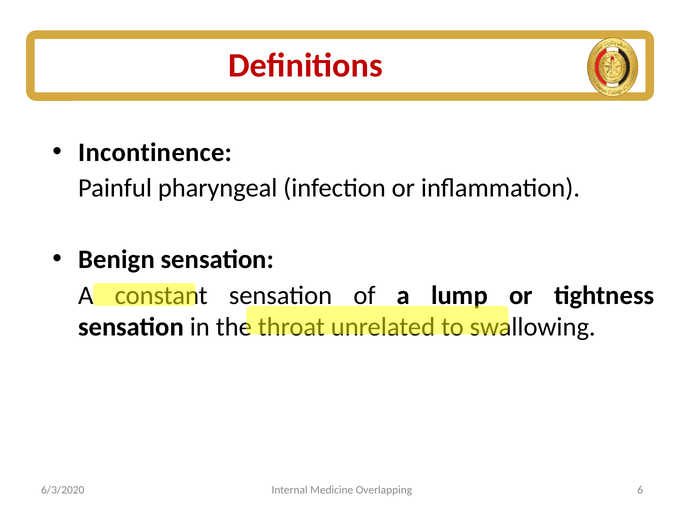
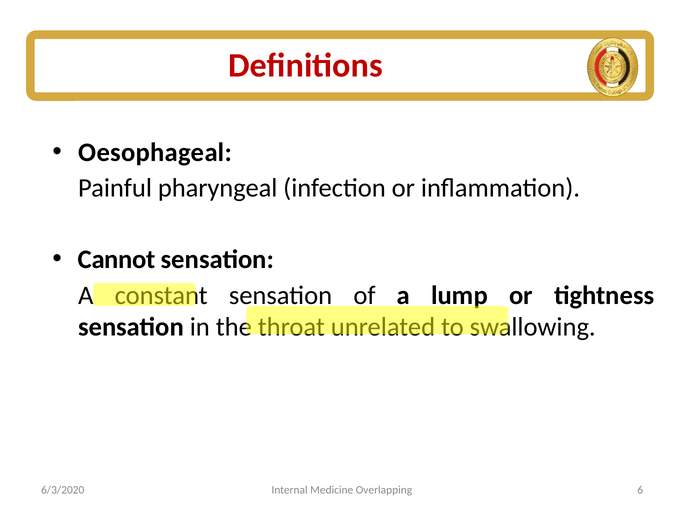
Incontinence: Incontinence -> Oesophageal (155, 152)
Benign: Benign -> Cannot (117, 260)
